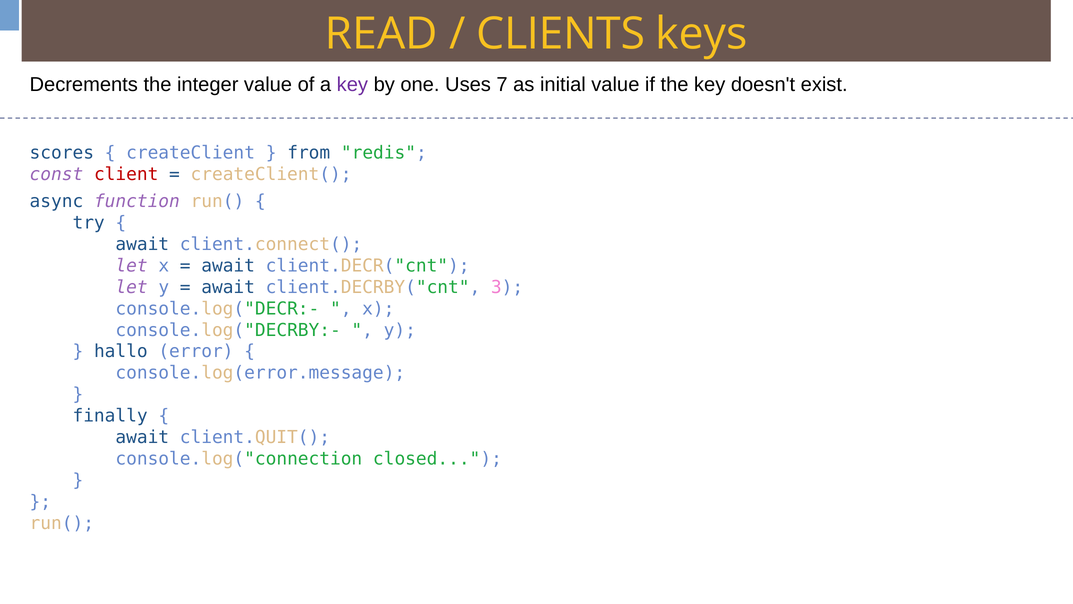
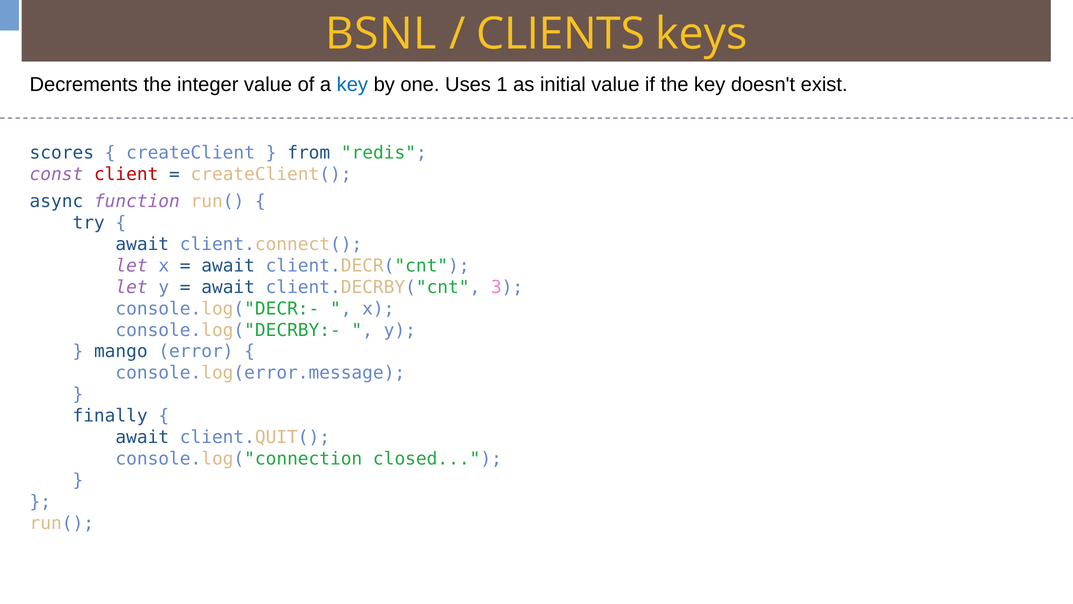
READ: READ -> BSNL (381, 34)
key colour: purple -> blue (352, 84)
7: 7 -> 1 (502, 84)
hallo: hallo -> mango (121, 351)
